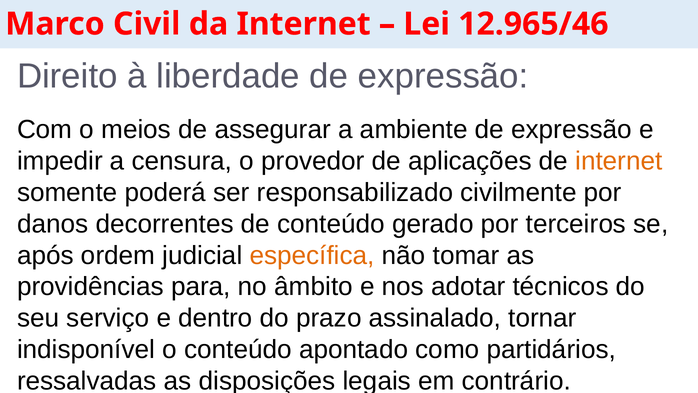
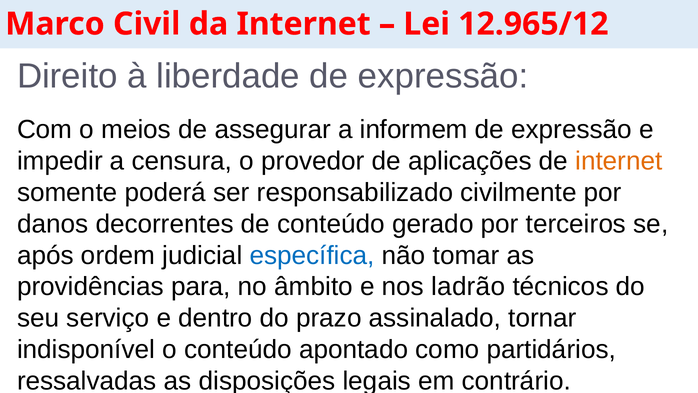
12.965/46: 12.965/46 -> 12.965/12 (533, 24)
ambiente: ambiente -> informem (414, 129)
específica colour: orange -> blue (312, 255)
adotar: adotar -> ladrão (468, 287)
